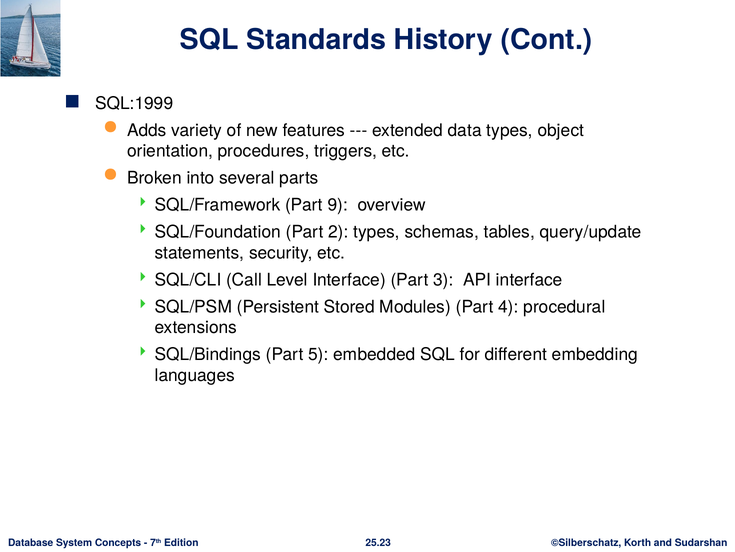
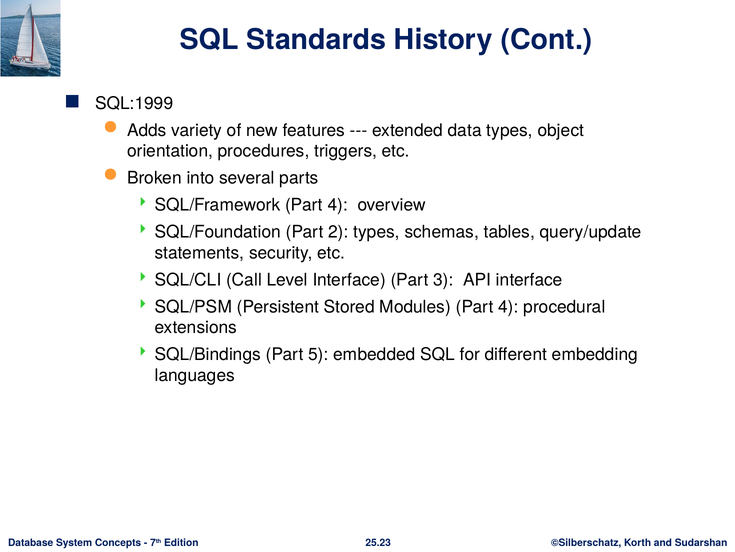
SQL/Framework Part 9: 9 -> 4 (338, 205)
